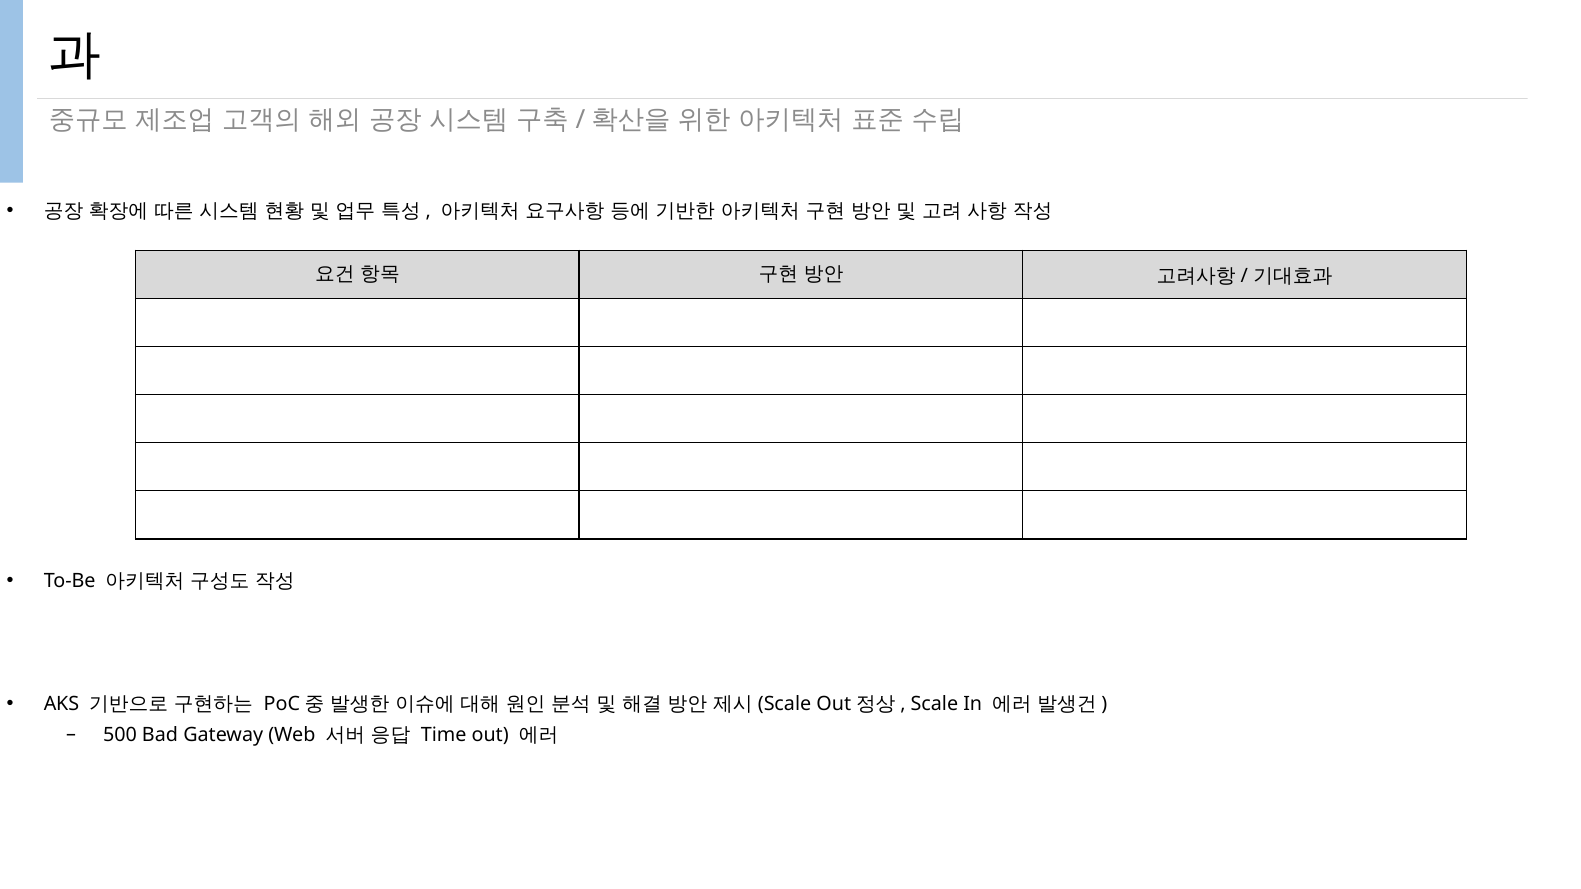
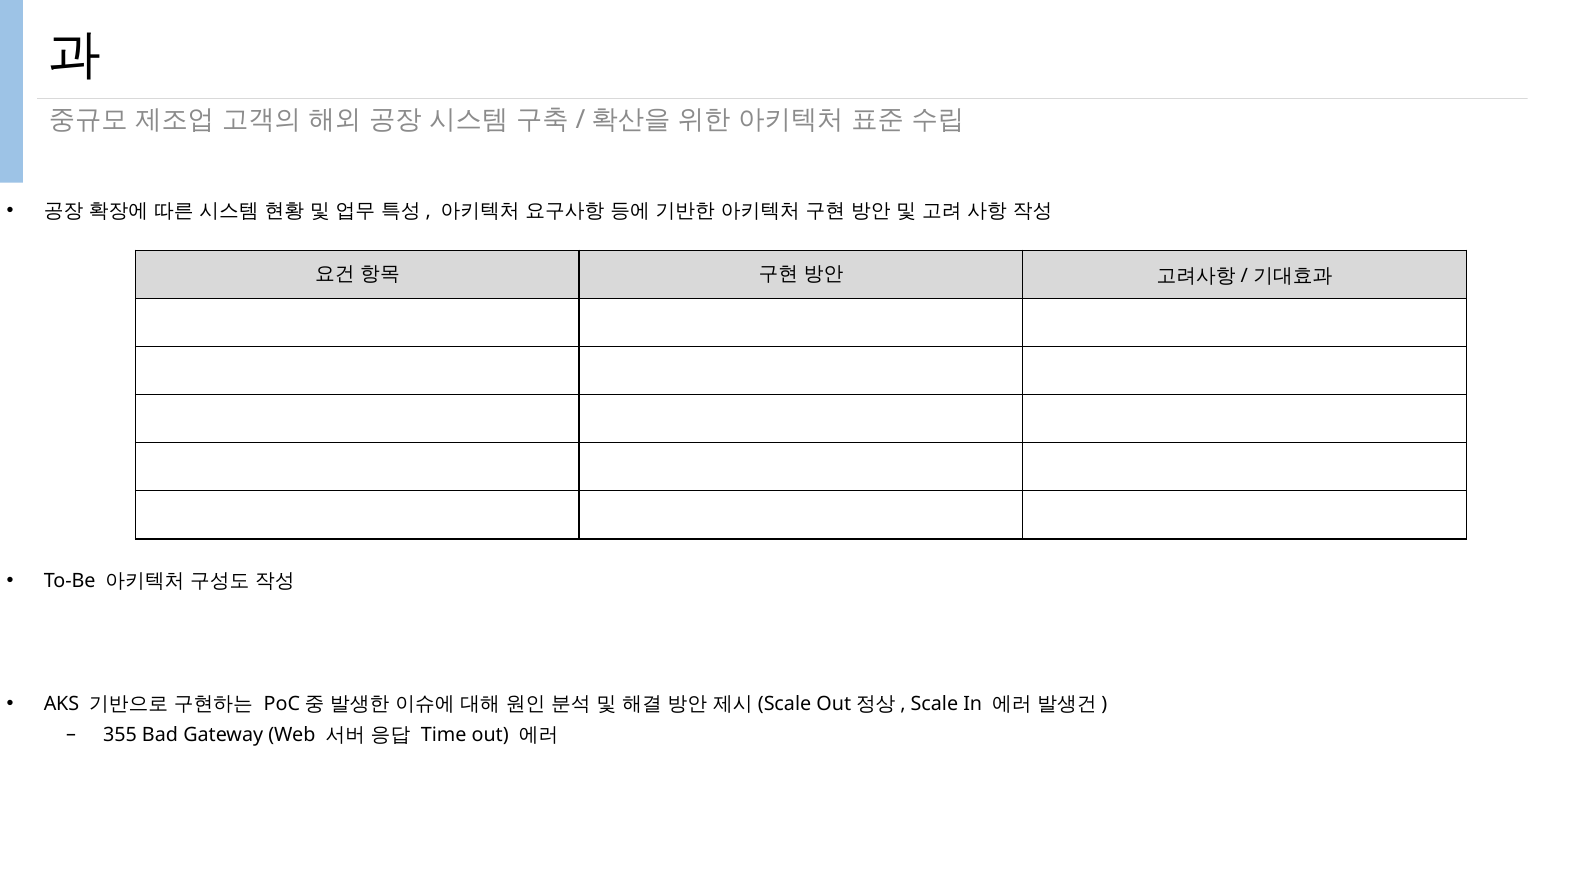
500: 500 -> 355 (120, 735)
